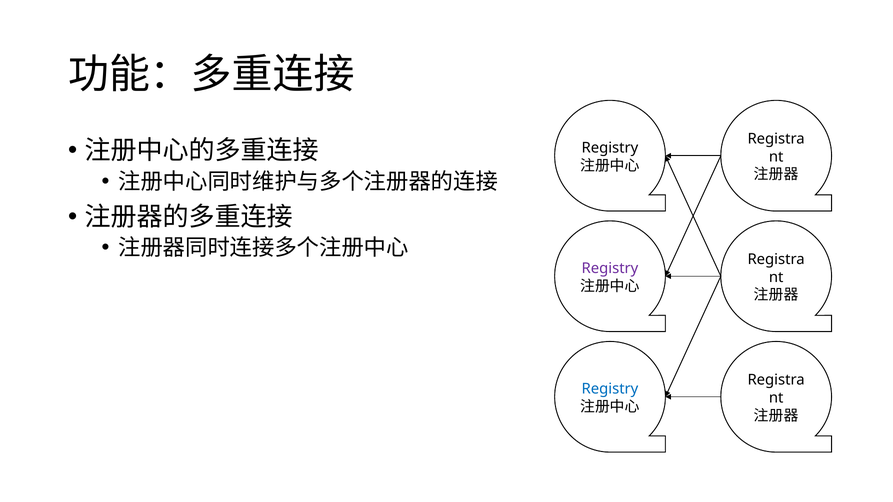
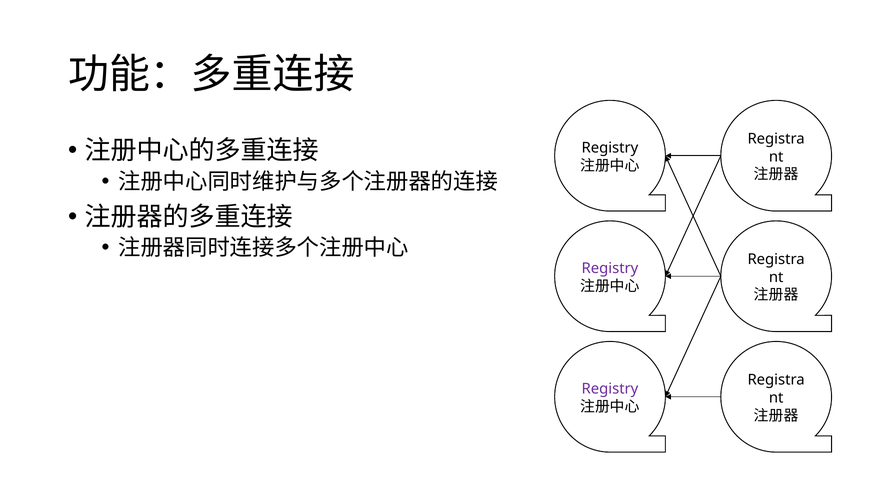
Registry colour: blue -> purple (610, 389)
